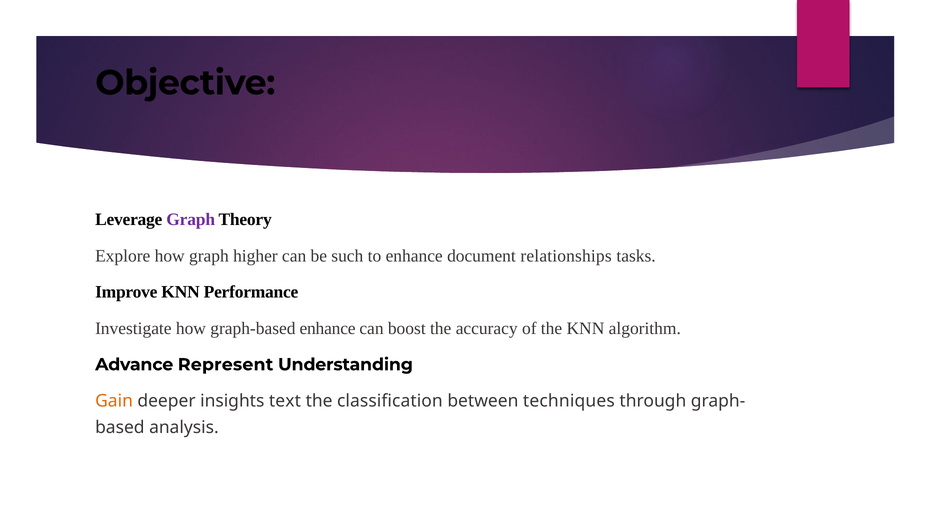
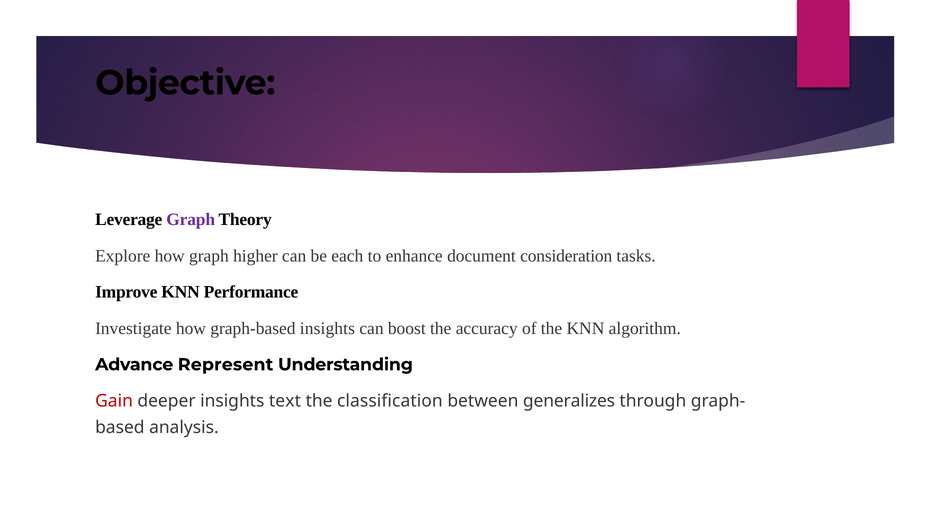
such: such -> each (347, 256)
relationships: relationships -> consideration (566, 256)
graph-based enhance: enhance -> insights (327, 328)
Gain colour: orange -> red (114, 401)
techniques: techniques -> generalizes (569, 401)
